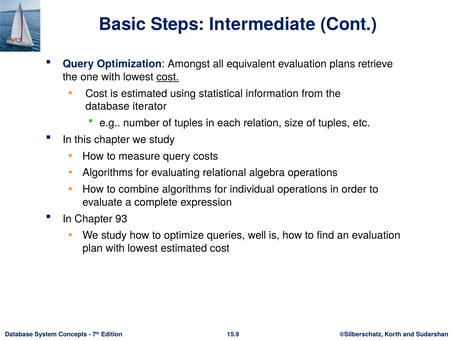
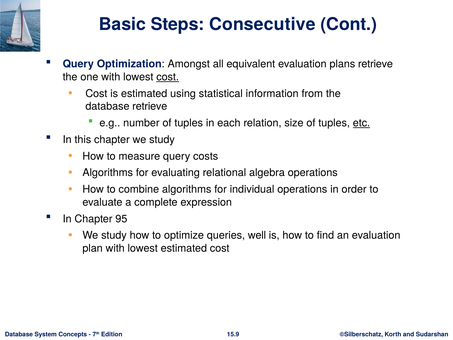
Intermediate: Intermediate -> Consecutive (262, 24)
database iterator: iterator -> retrieve (150, 106)
etc underline: none -> present (361, 123)
93: 93 -> 95 (121, 219)
